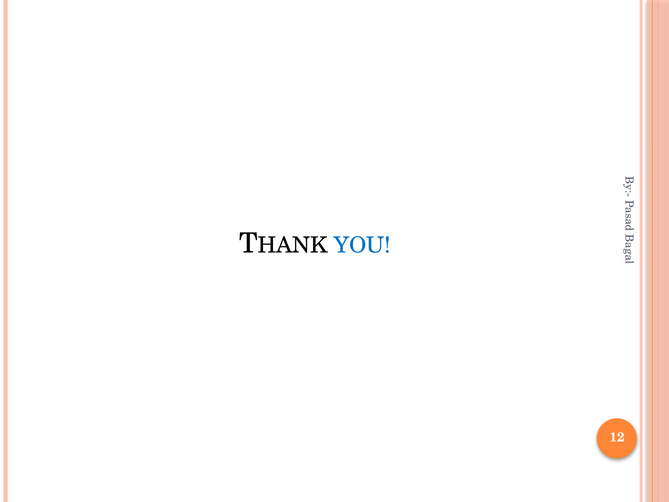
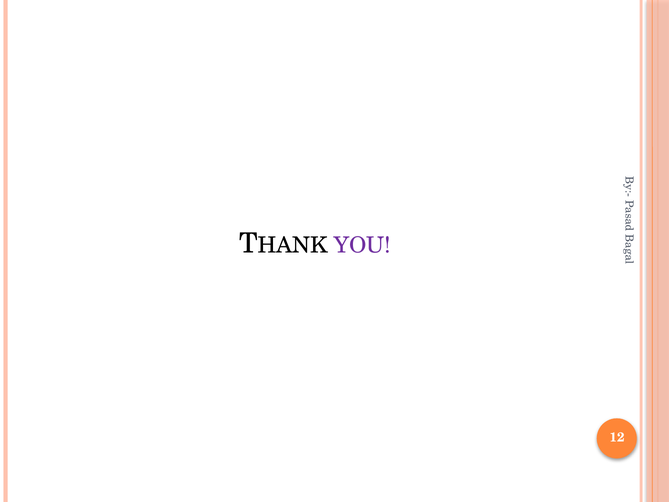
YOU colour: blue -> purple (362, 245)
